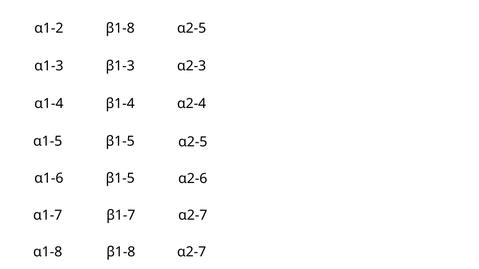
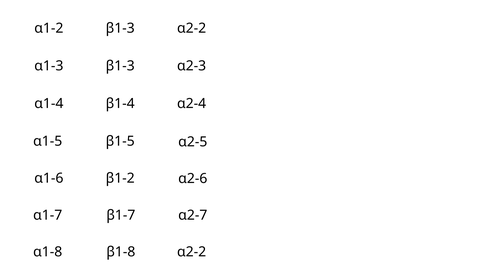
β1-8: β1-8 -> β1-3 (120, 28)
α2-5: α2-5 -> α2-2 (192, 28)
β1-5: β1-5 -> β1-2 (120, 179)
α2-7: α2-7 -> α2-2 (192, 252)
